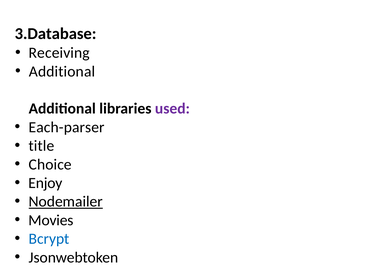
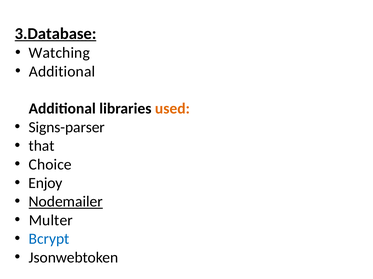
3.Database underline: none -> present (56, 34)
Receiving: Receiving -> Watching (59, 53)
used colour: purple -> orange (172, 109)
Each-parser: Each-parser -> Signs-parser (67, 128)
title: title -> that (42, 146)
Movies: Movies -> Multer (51, 221)
